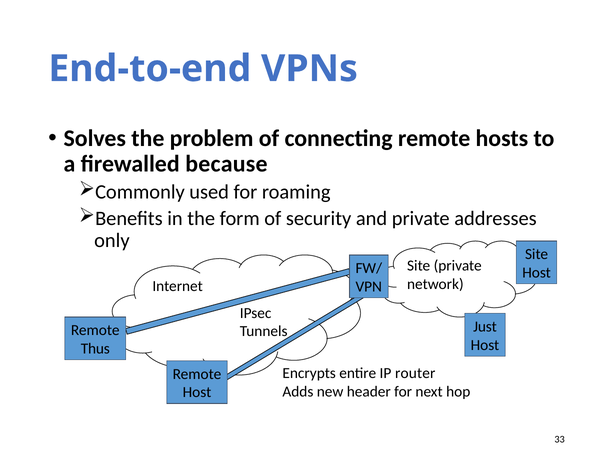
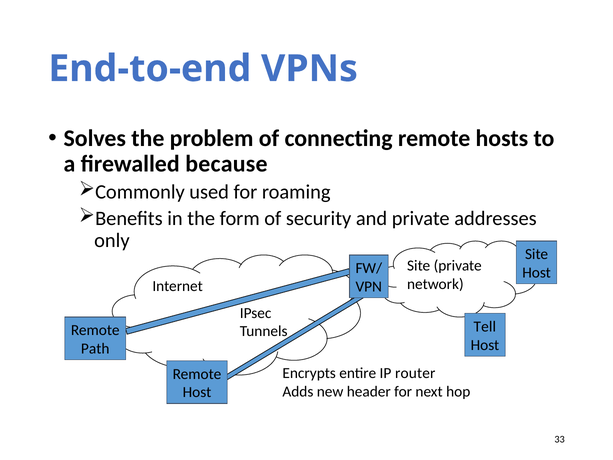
Just: Just -> Tell (485, 327)
Thus: Thus -> Path (95, 349)
